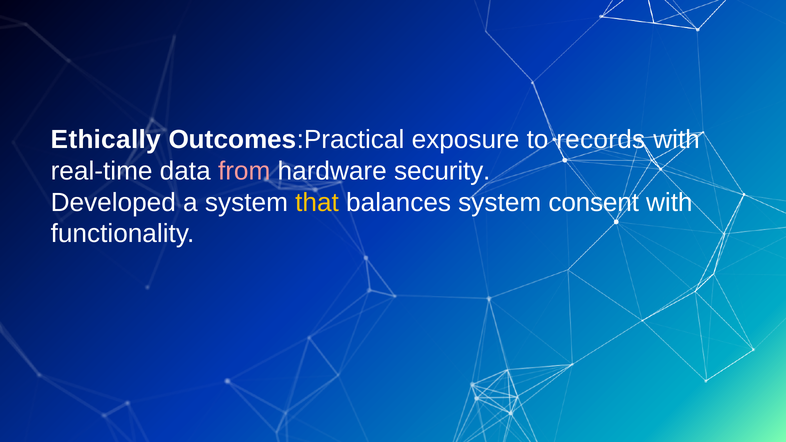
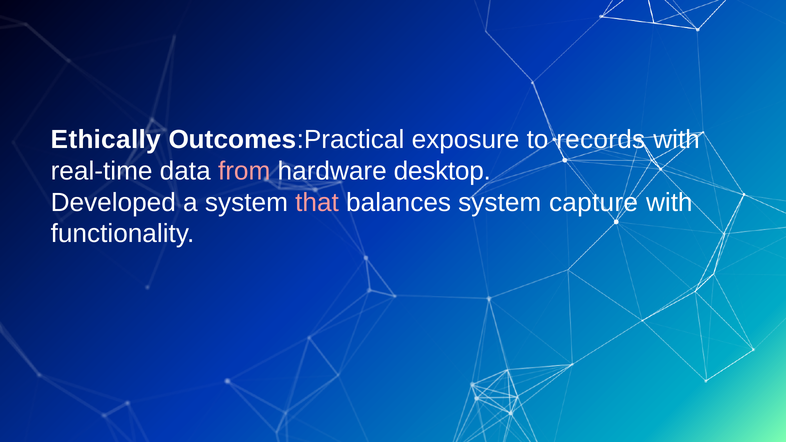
security: security -> desktop (442, 171)
that colour: yellow -> pink (317, 202)
consent: consent -> capture (593, 202)
